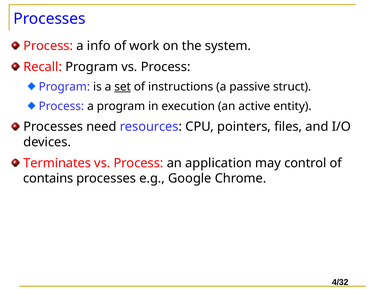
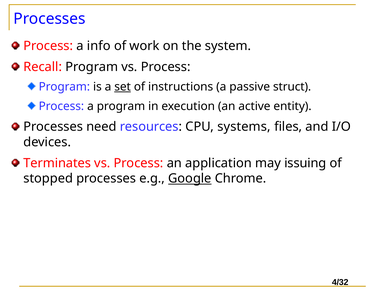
pointers: pointers -> systems (244, 127)
control: control -> issuing (305, 163)
contains: contains -> stopped (48, 178)
Google underline: none -> present (190, 178)
